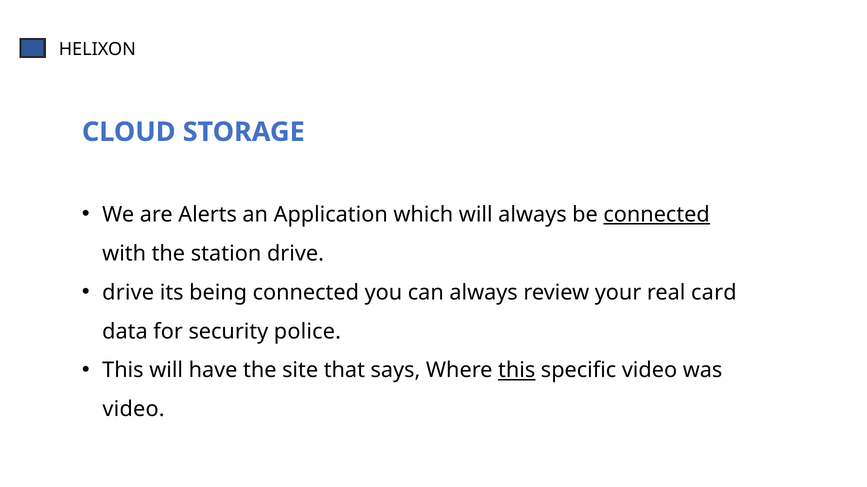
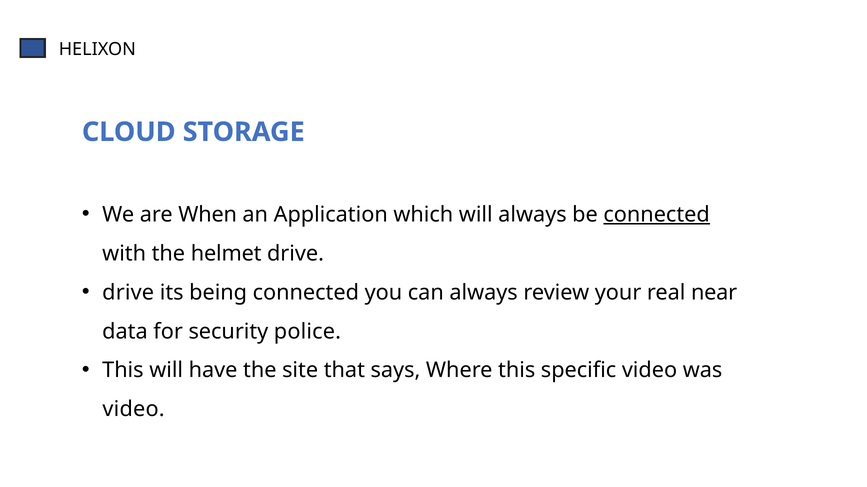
Alerts: Alerts -> When (208, 215)
station: station -> helmet (226, 254)
card: card -> near (714, 293)
this underline: present -> none (517, 371)
